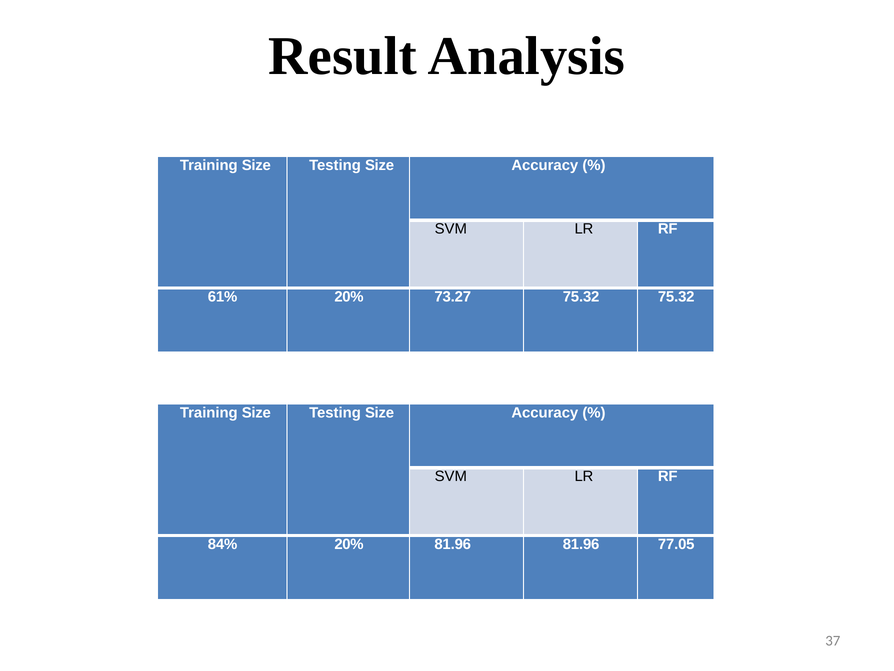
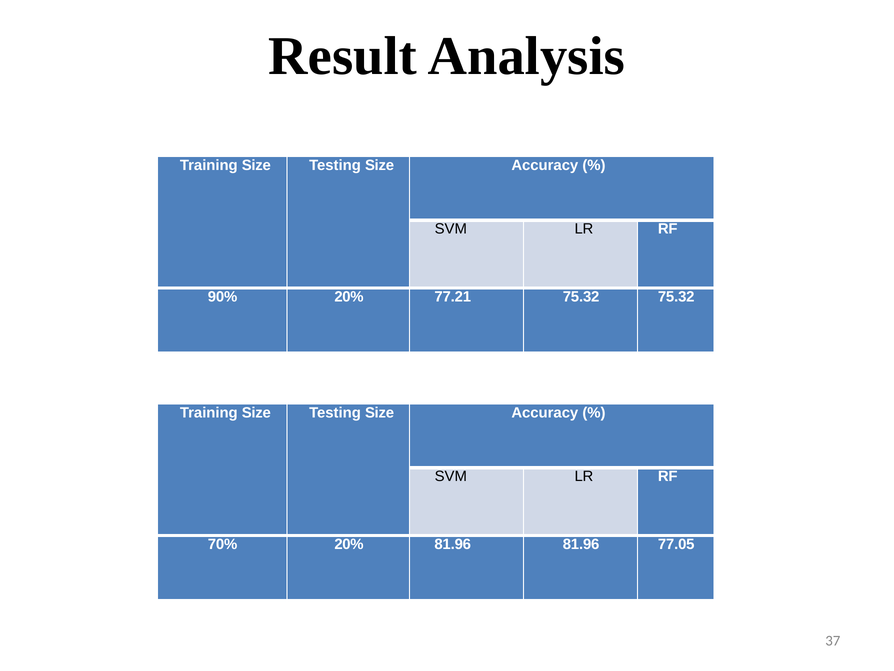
61%: 61% -> 90% (223, 296)
73.27: 73.27 -> 77.21 (453, 296)
84%: 84% -> 70% (223, 544)
